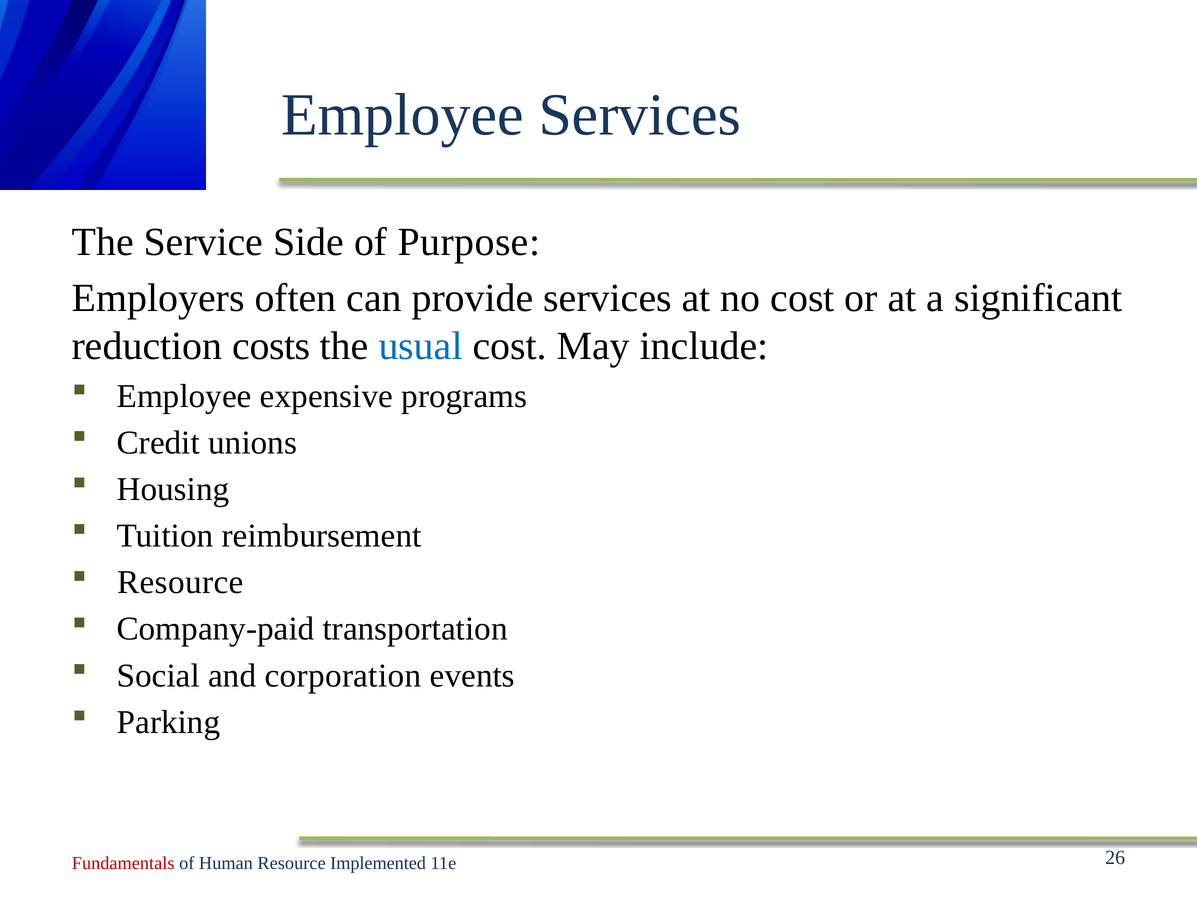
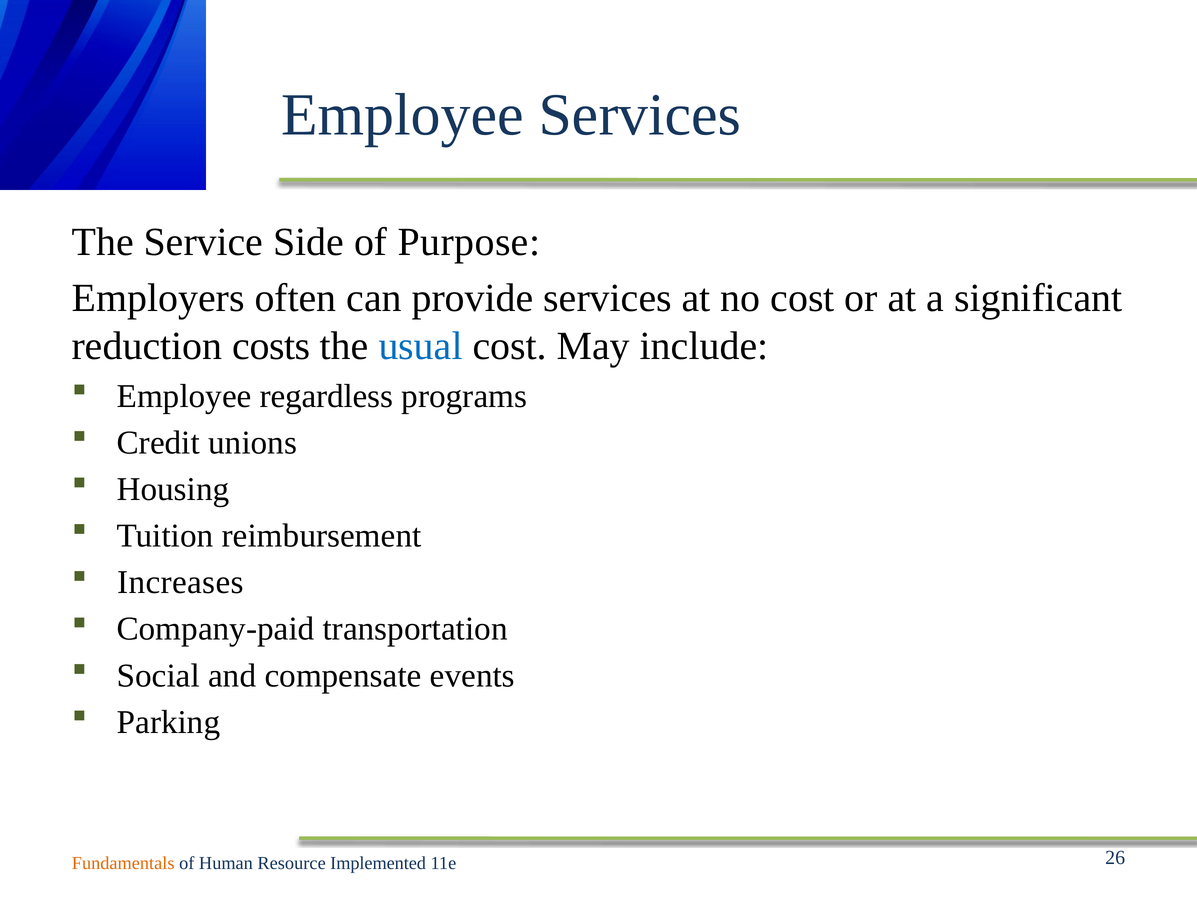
expensive: expensive -> regardless (327, 396)
Resource: Resource -> Increases (180, 582)
corporation: corporation -> compensate (343, 675)
Fundamentals colour: red -> orange (123, 863)
